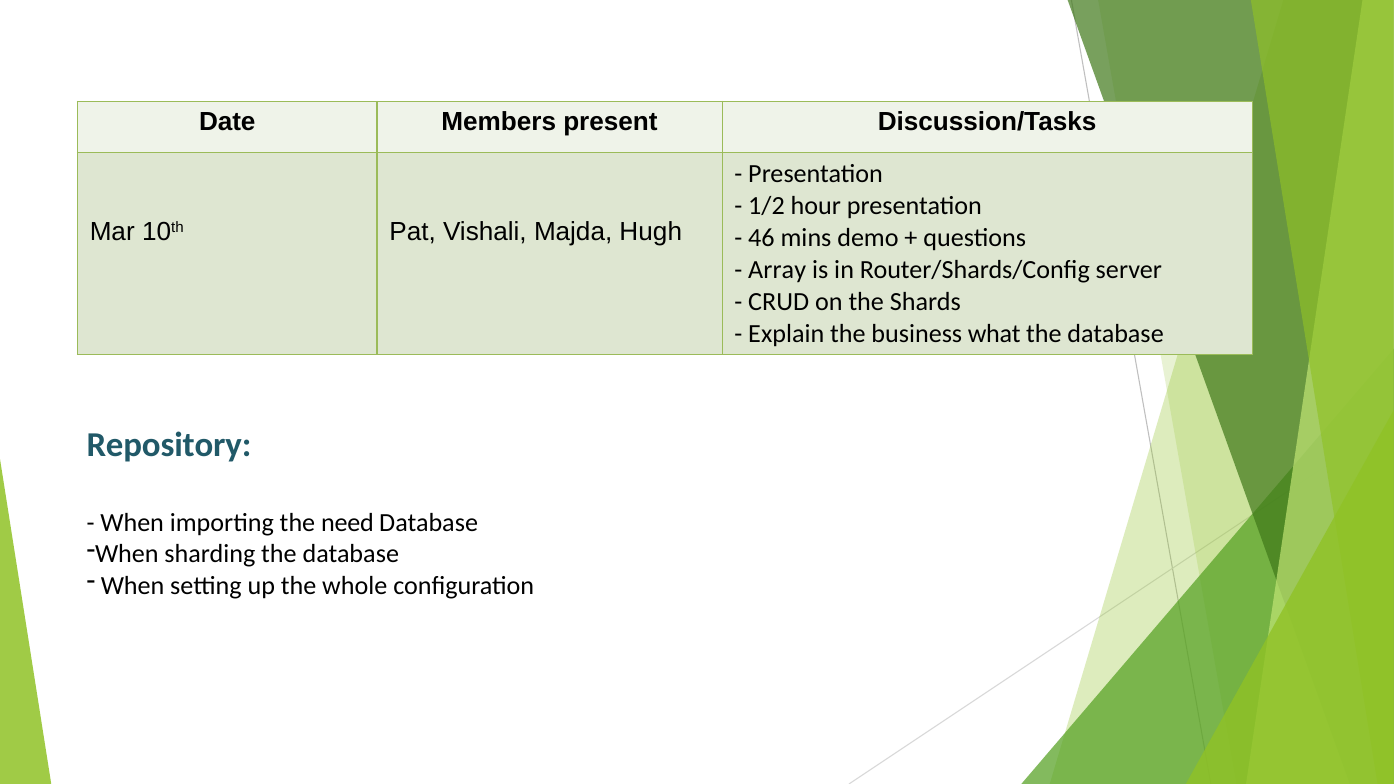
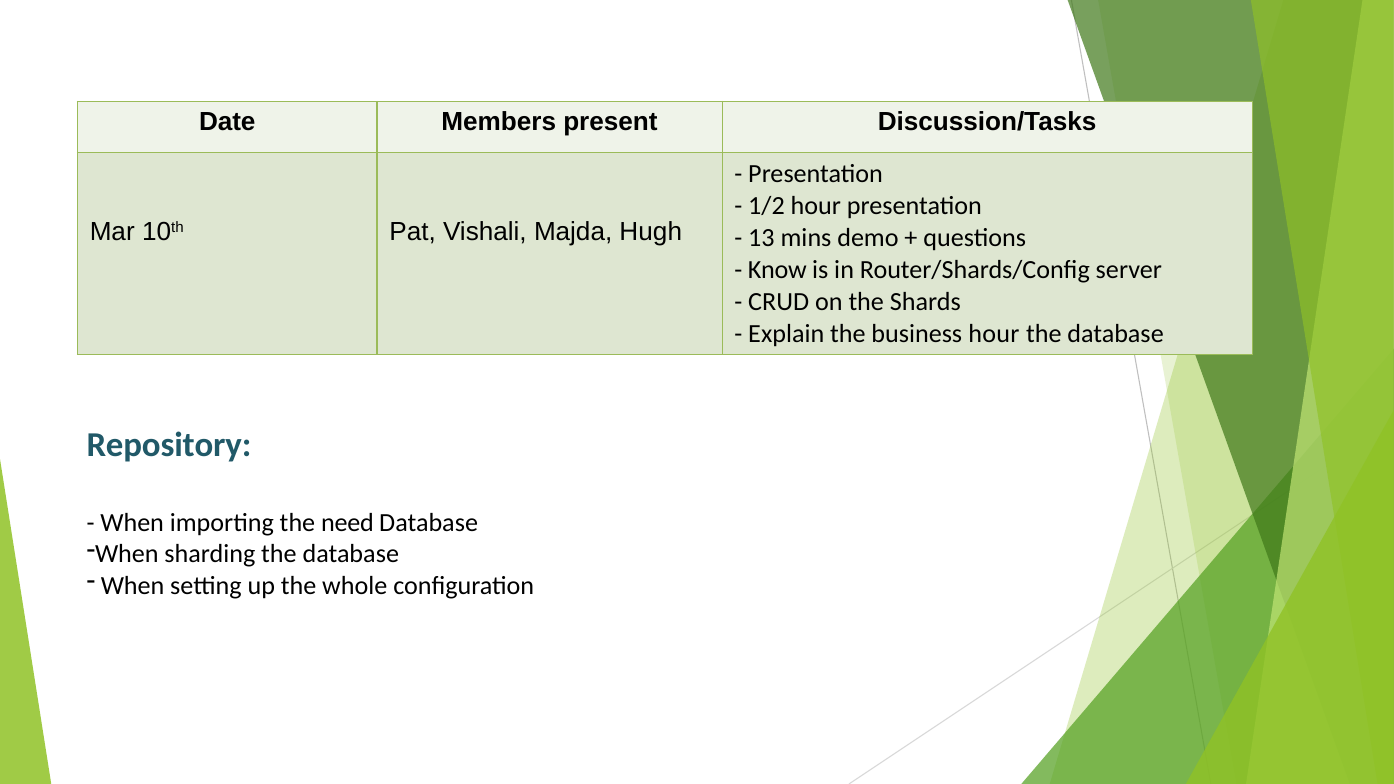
46: 46 -> 13 (761, 238)
Array: Array -> Know (777, 270)
business what: what -> hour (994, 334)
